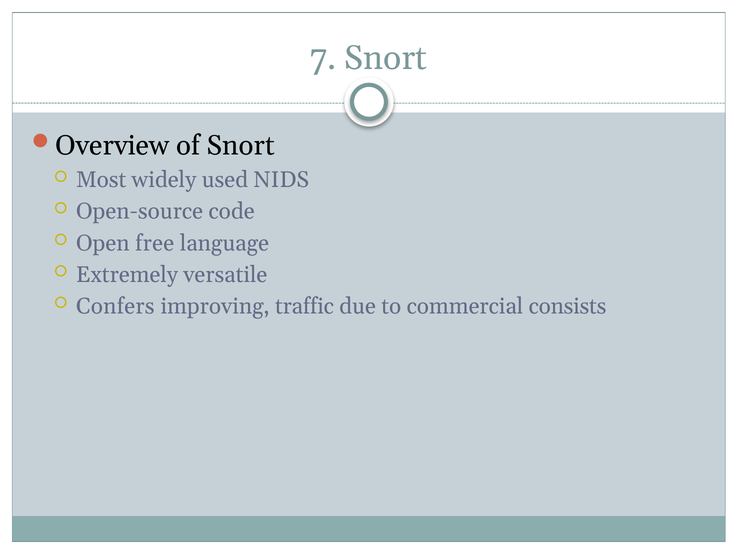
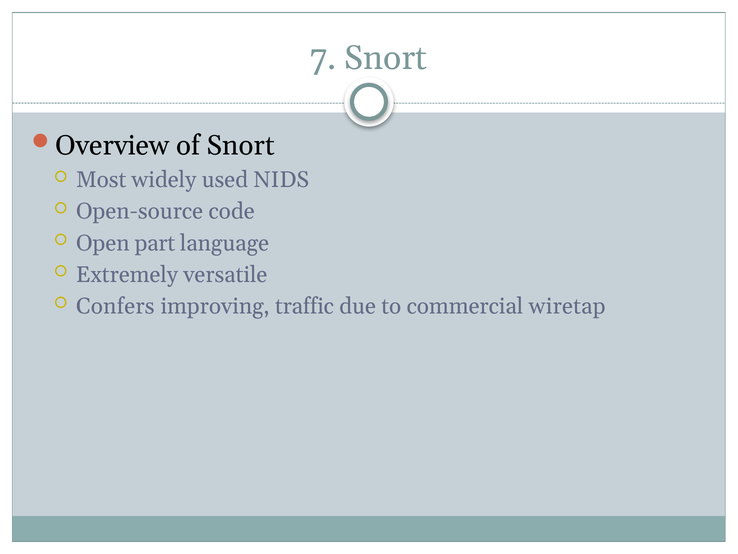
free: free -> part (155, 243)
consists: consists -> wiretap (567, 306)
